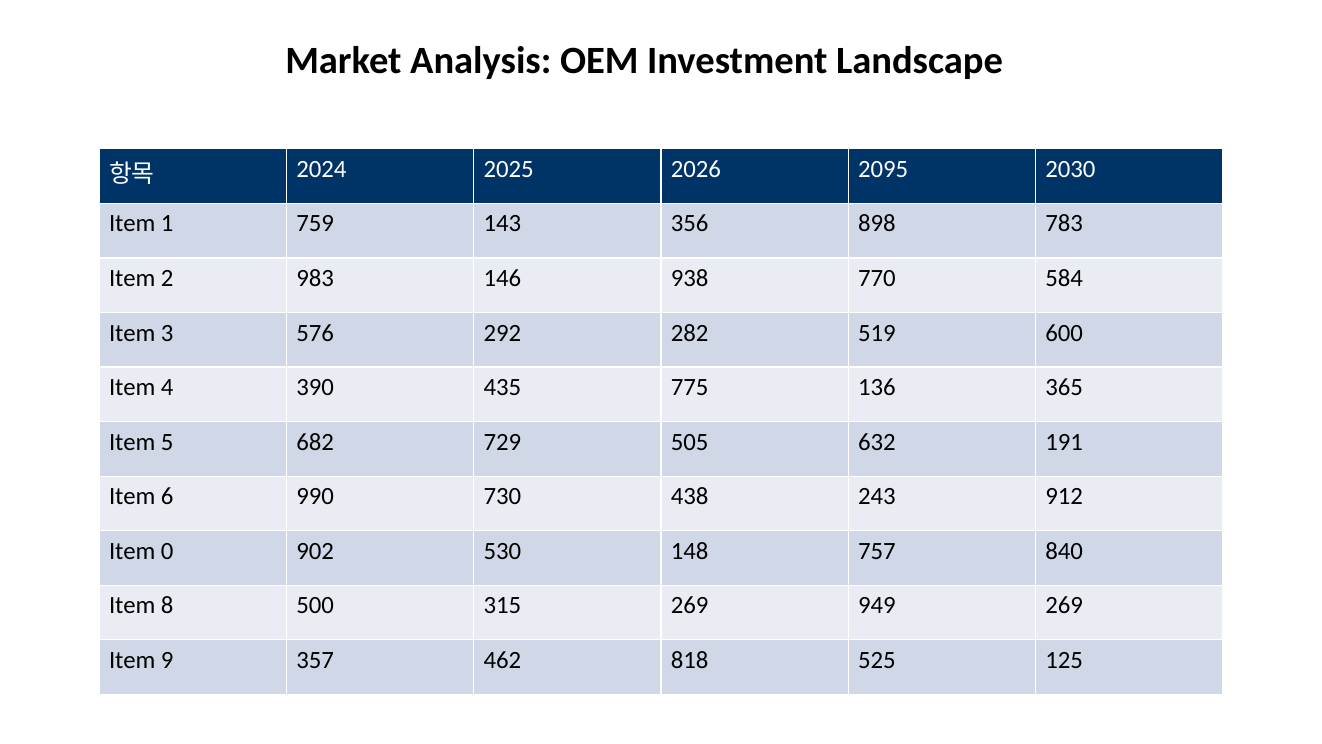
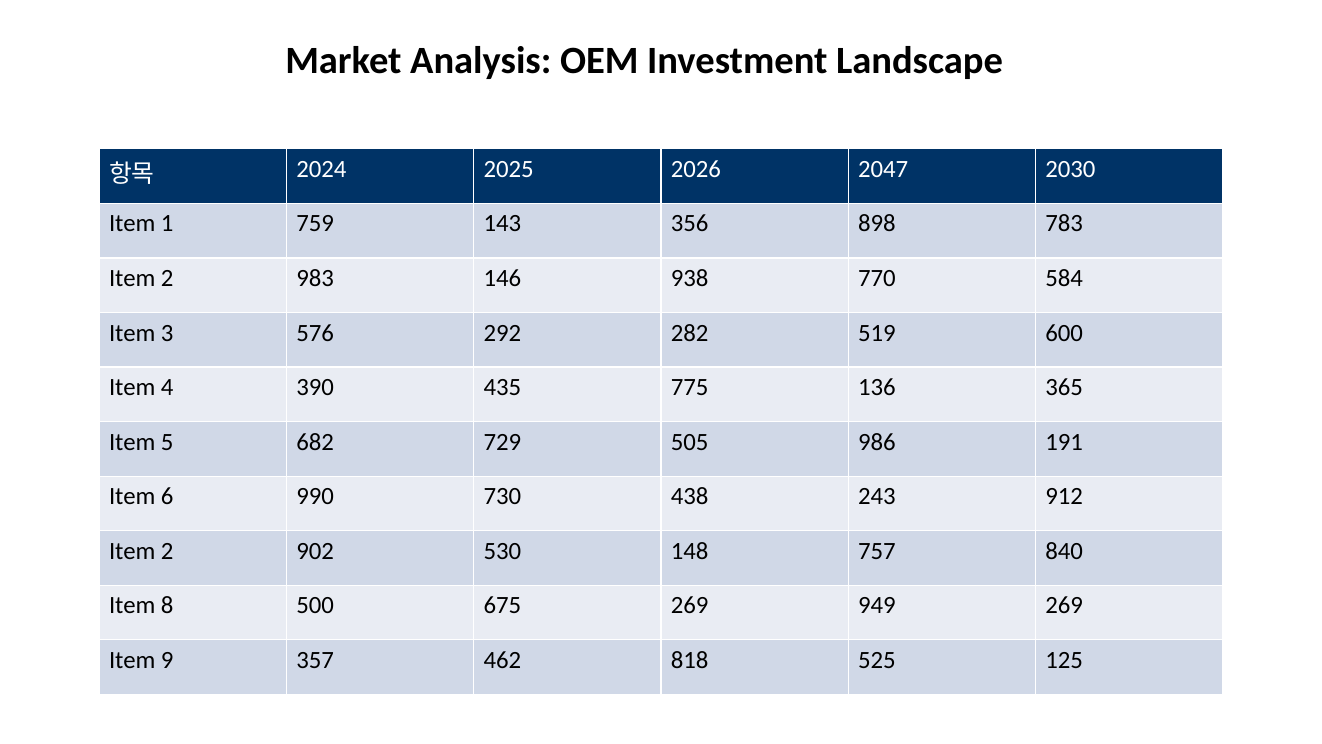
2095: 2095 -> 2047 (883, 169)
632: 632 -> 986 (877, 442)
0: 0 -> 2 (167, 551)
315: 315 -> 675 (502, 605)
